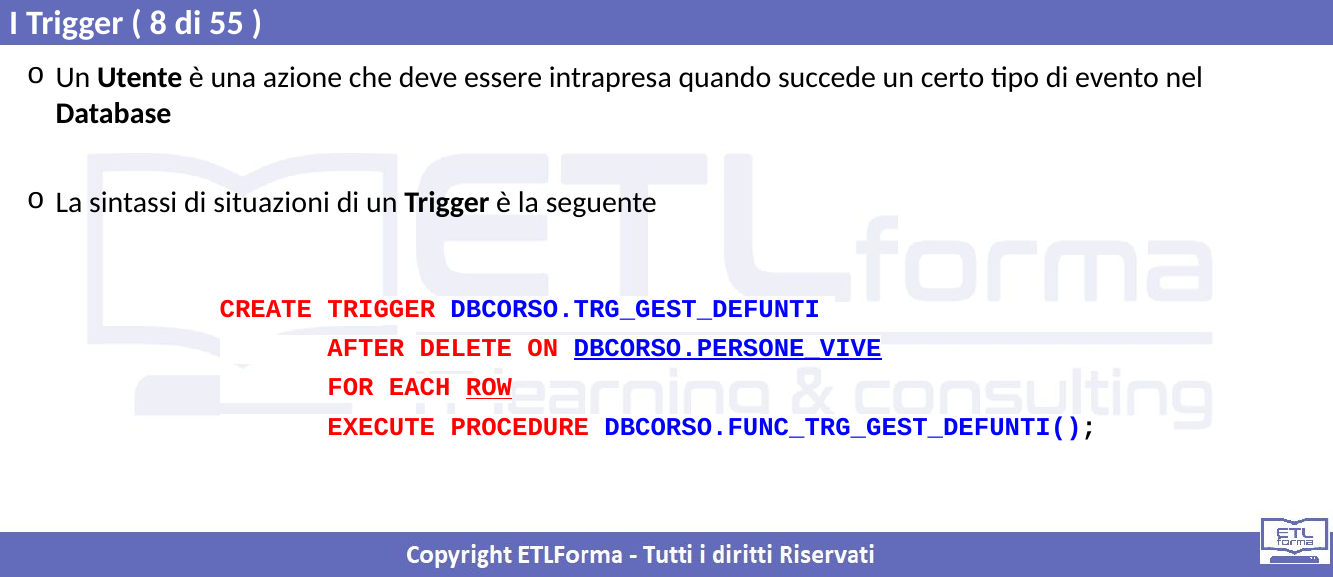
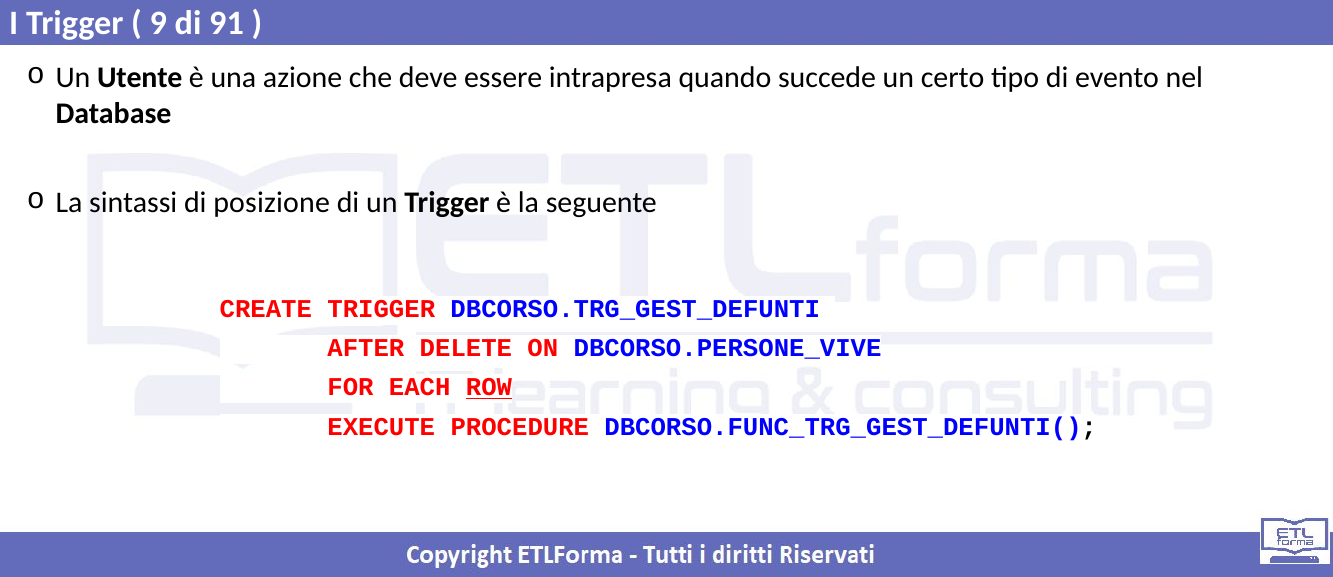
8: 8 -> 9 (158, 24)
55: 55 -> 91 (227, 24)
situazioni: situazioni -> posizione (272, 203)
DBCORSO.PERSONE_VIVE underline: present -> none (728, 348)
